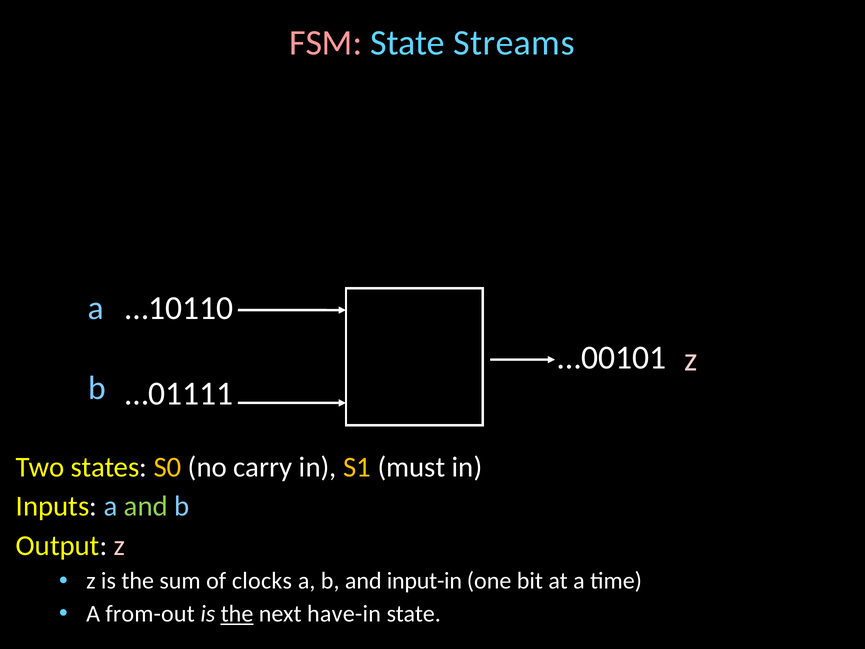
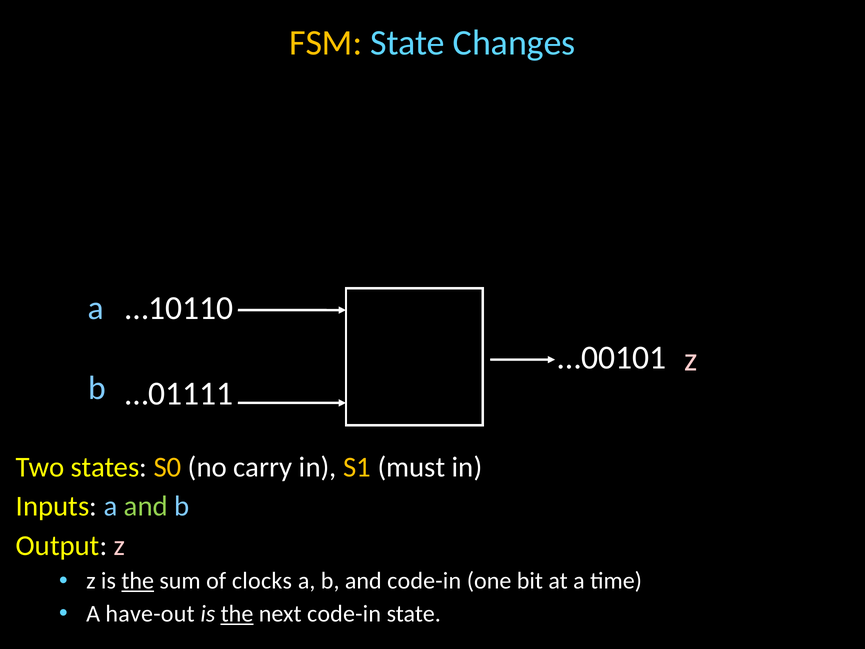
FSM colour: pink -> yellow (326, 43)
Streams: Streams -> Changes (514, 43)
the underline: none -> present (138, 581)
and input-in: input-in -> code-in (424, 581)
from-out: from-out -> have-out (150, 613)
next have-in: have-in -> code-in (344, 613)
